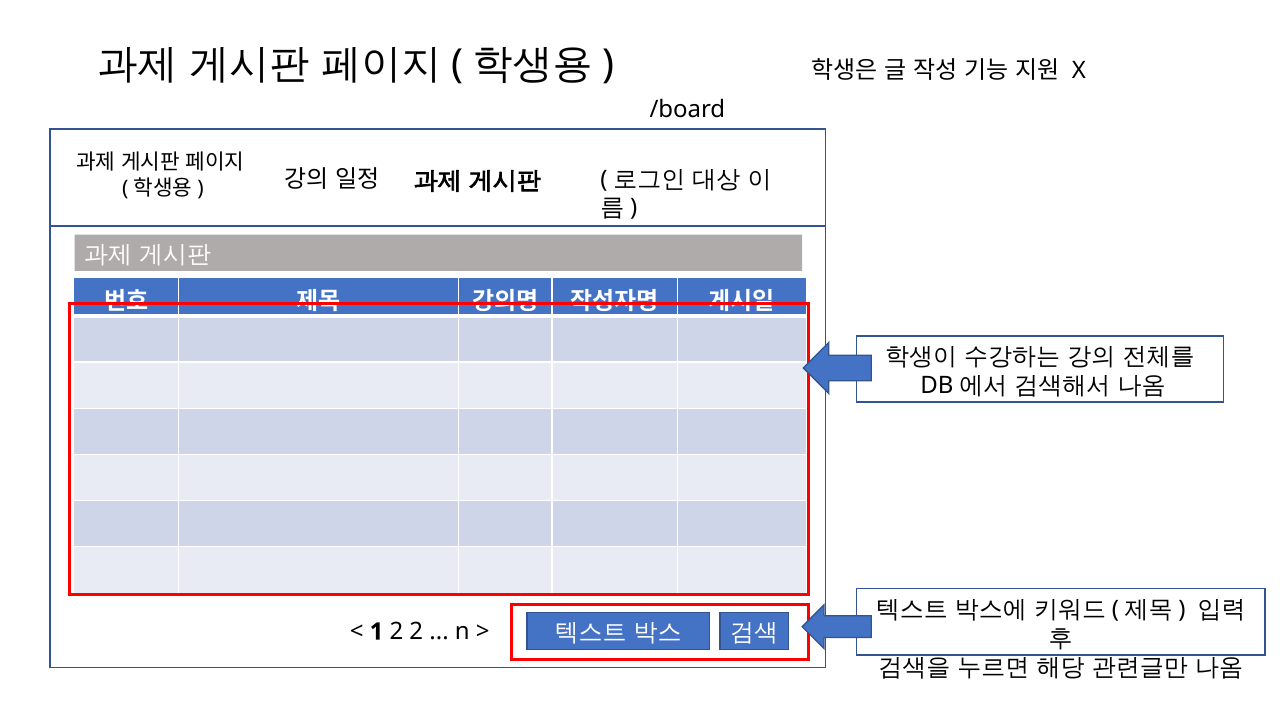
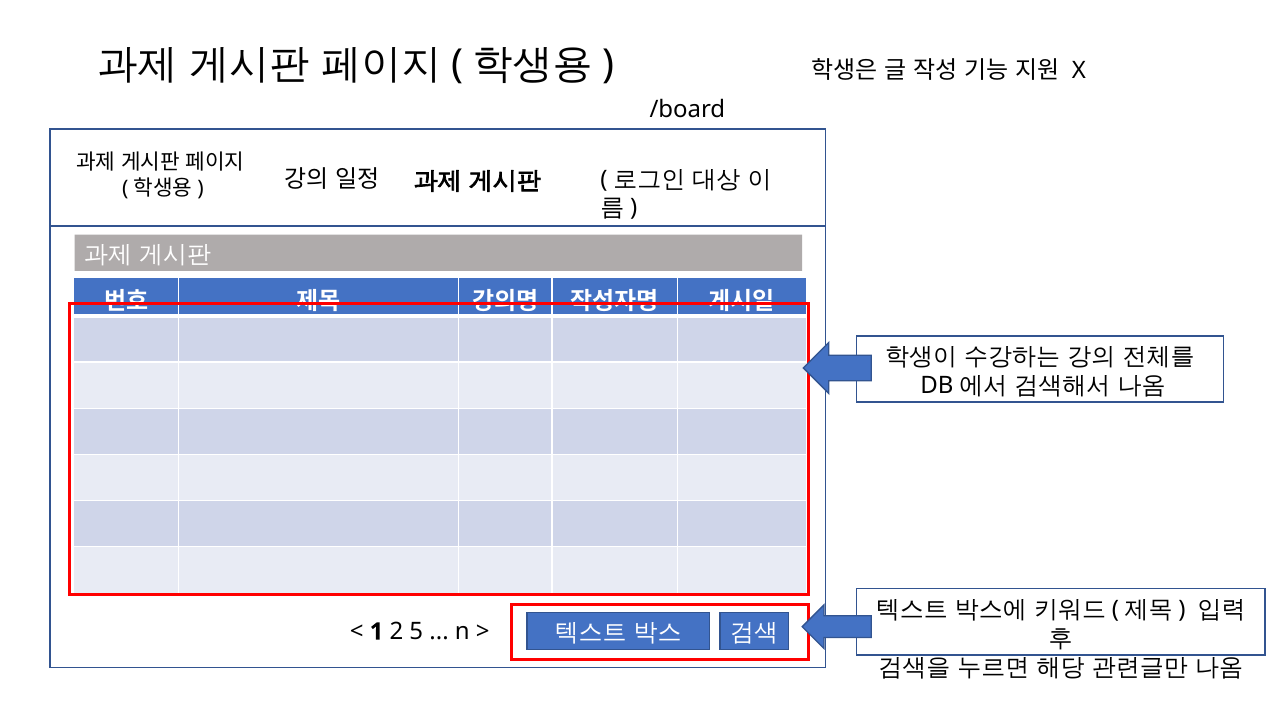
2 2: 2 -> 5 (416, 632)
